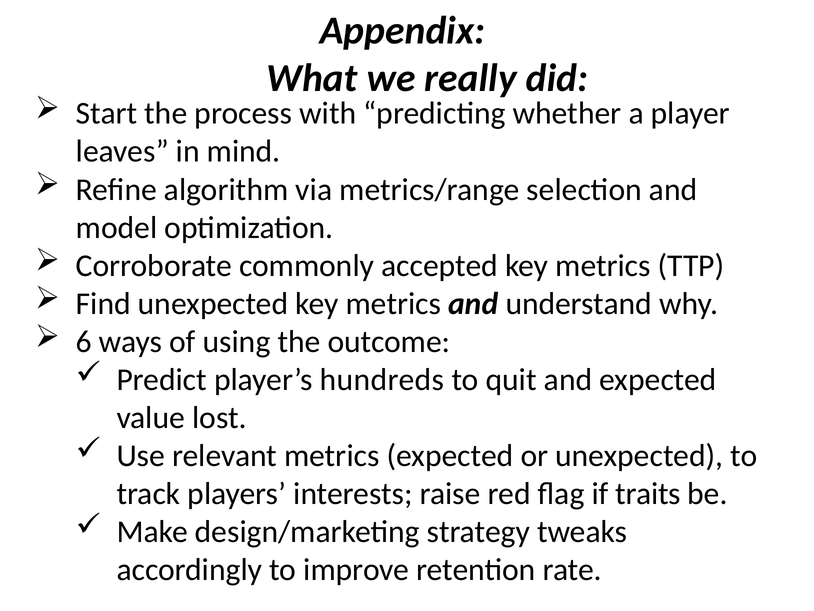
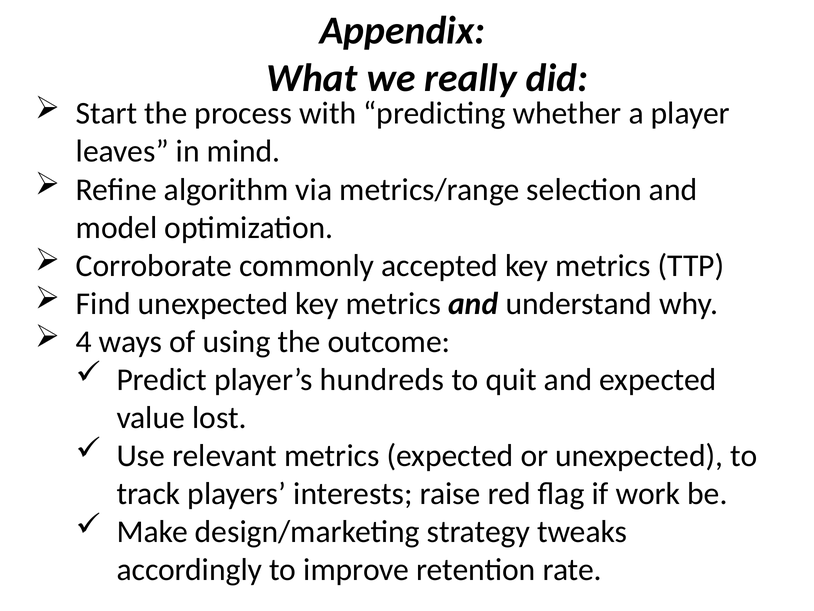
6: 6 -> 4 (84, 341)
traits: traits -> work (648, 493)
